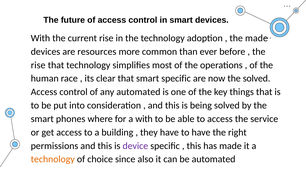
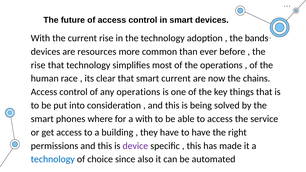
the made: made -> bands (257, 38)
smart specific: specific -> current (176, 79)
the solved: solved -> chains (257, 79)
any automated: automated -> operations (138, 92)
technology colour: orange -> blue (53, 159)
